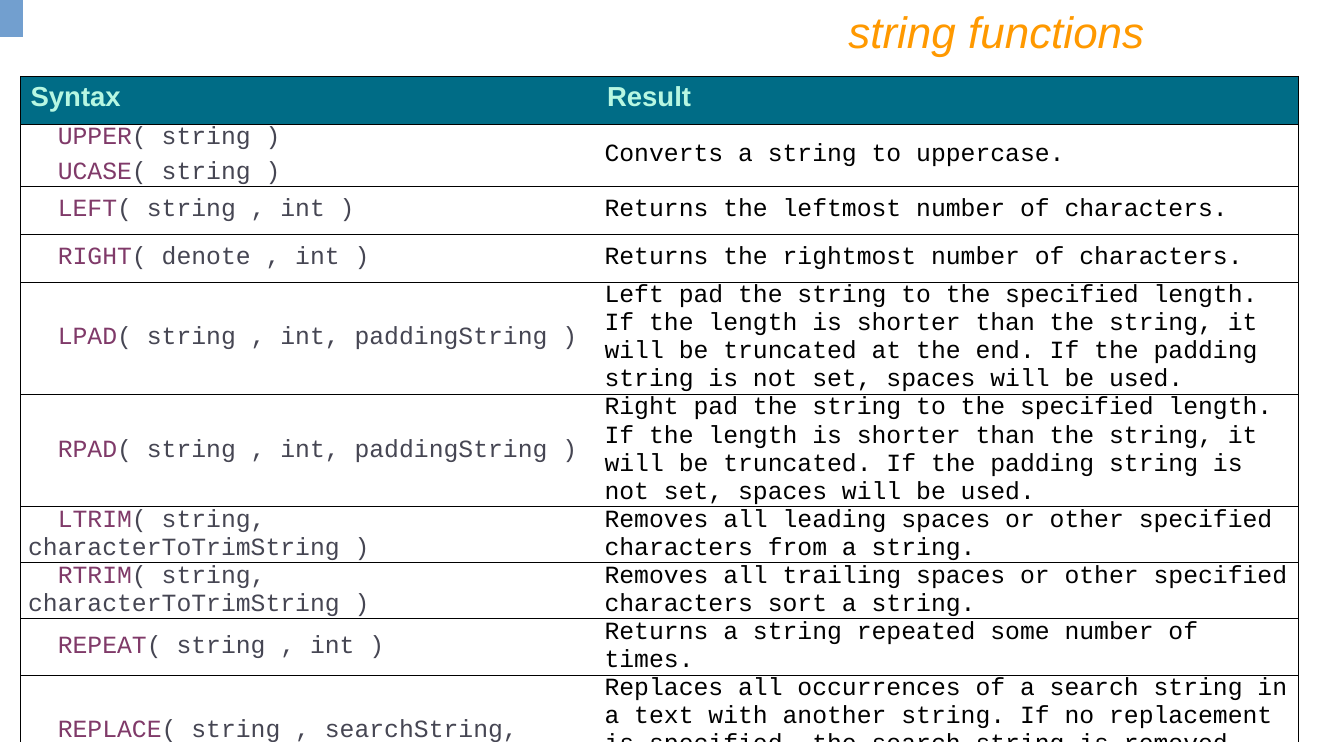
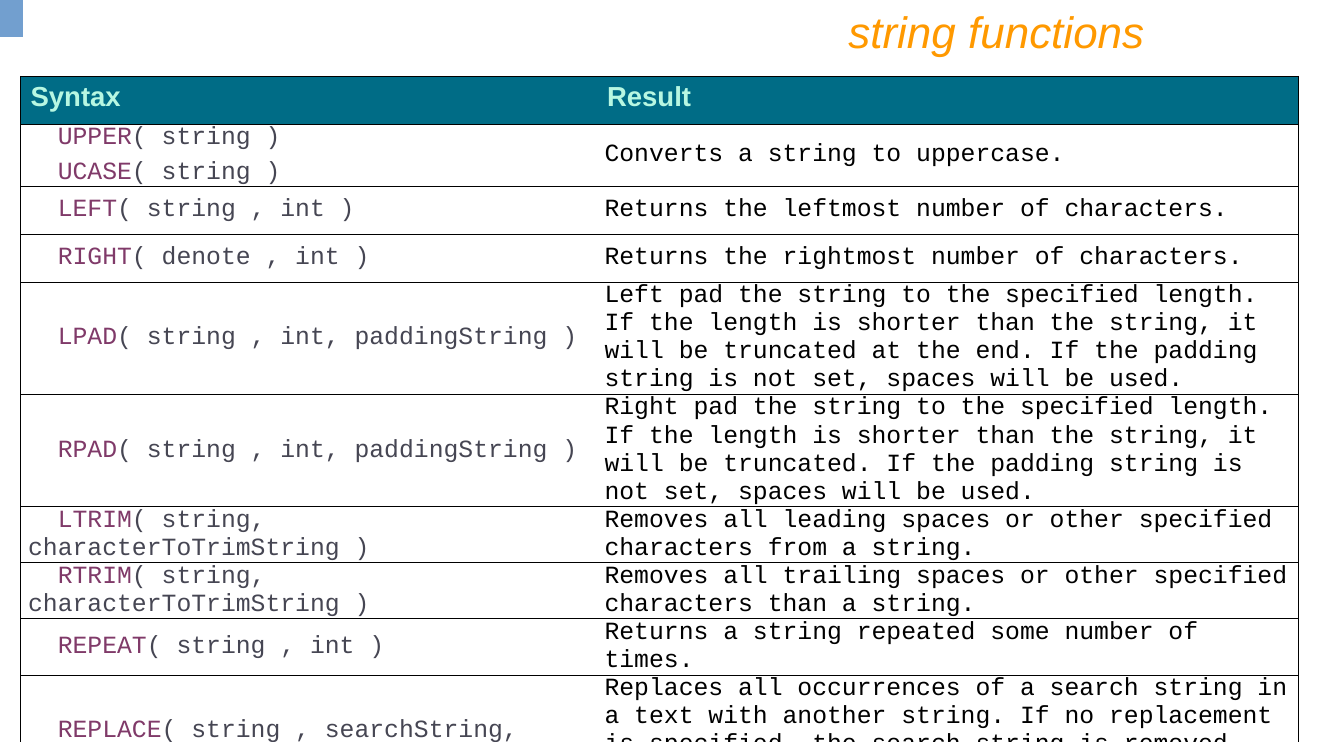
characters sort: sort -> than (797, 603)
